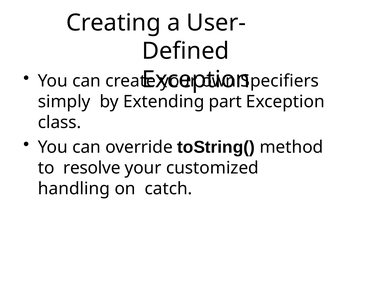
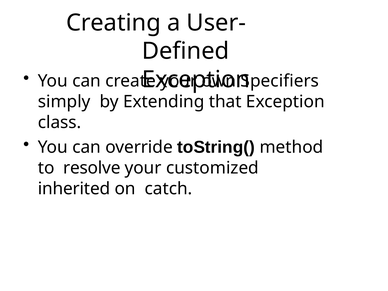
part: part -> that (225, 102)
handling: handling -> inherited (74, 189)
